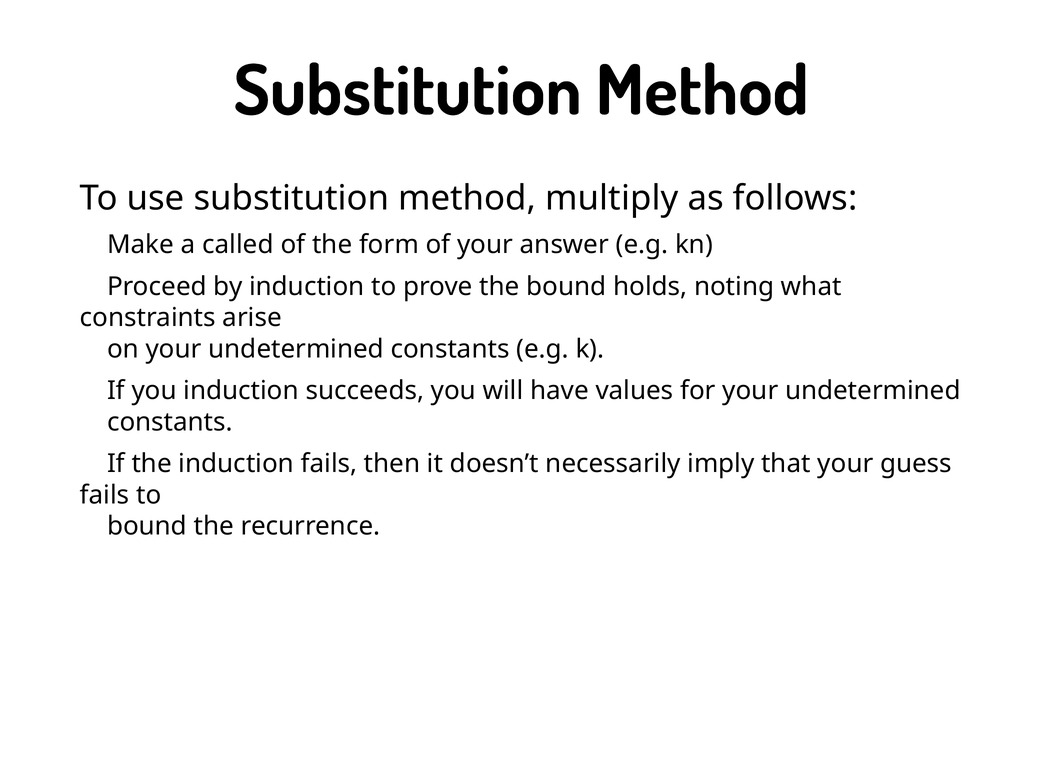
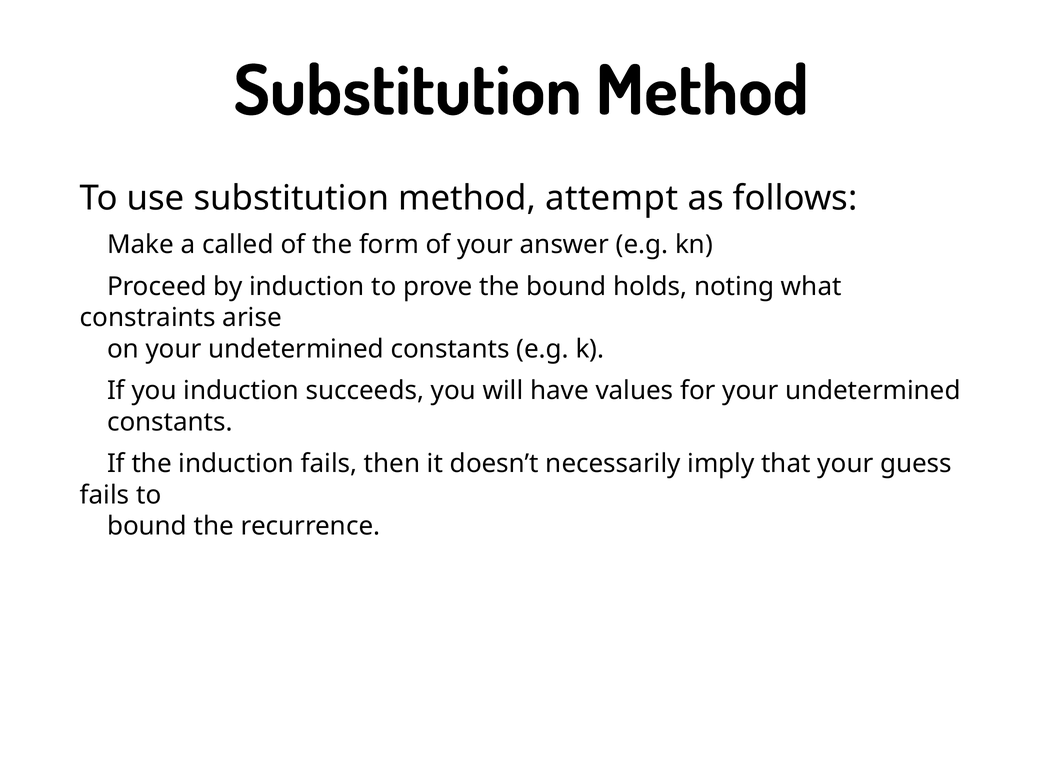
multiply: multiply -> attempt (612, 198)
